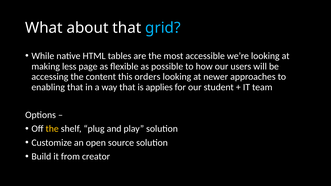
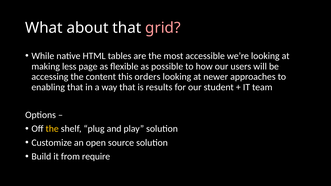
grid colour: light blue -> pink (163, 28)
applies: applies -> results (159, 87)
creator: creator -> require (96, 157)
